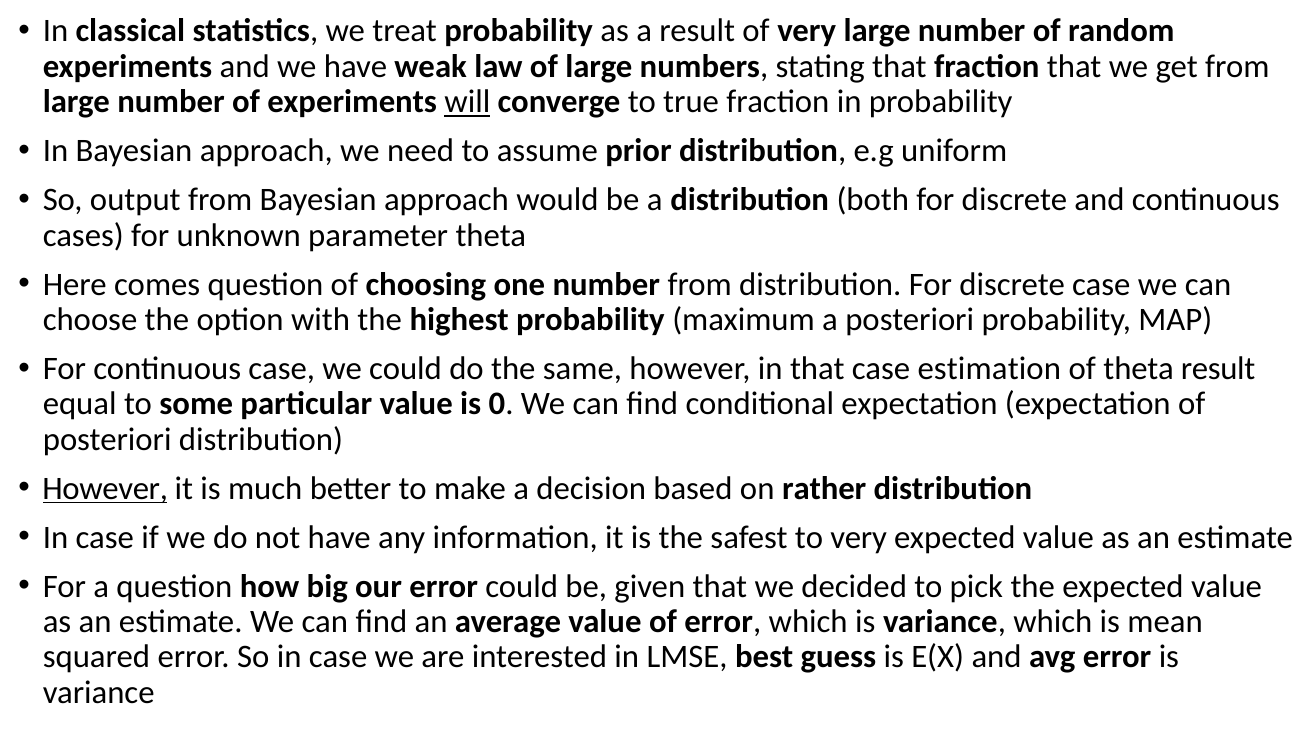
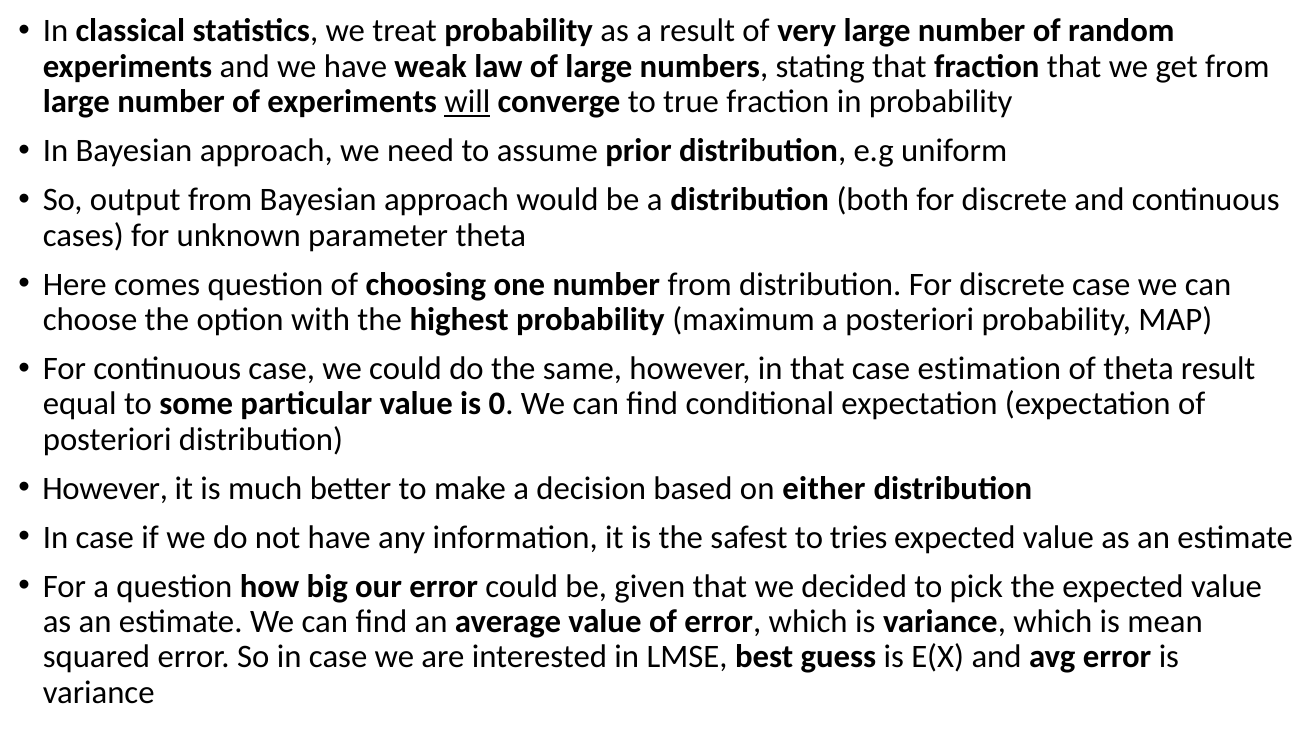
However underline: present -> none (105, 488)
rather: rather -> either (824, 488)
to very: very -> tries (859, 537)
